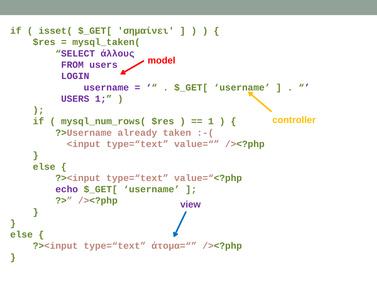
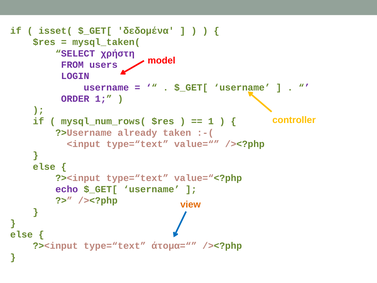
σημαίνει: σημαίνει -> δεδομένα (146, 31)
άλλους: άλλους -> χρήστη (118, 53)
USERS: USERS -> ORDER (75, 99)
view colour: purple -> orange (191, 204)
